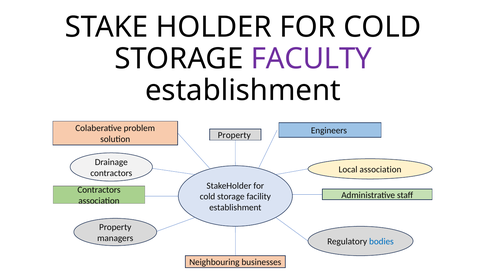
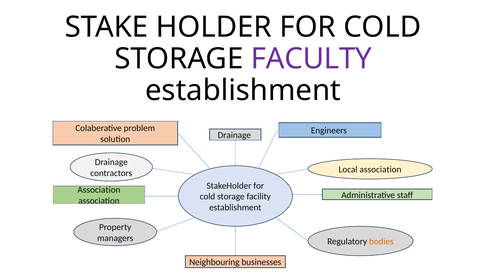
Property: Property -> Drainage (234, 135)
Contractors: Contractors -> Association (99, 189)
bodies colour: blue -> orange (381, 241)
